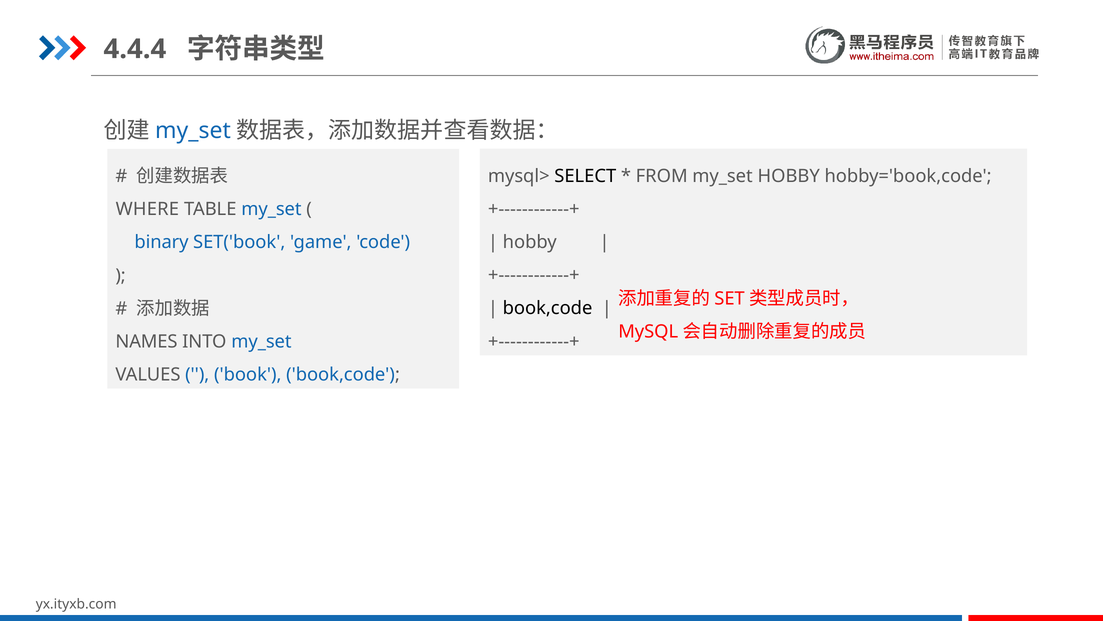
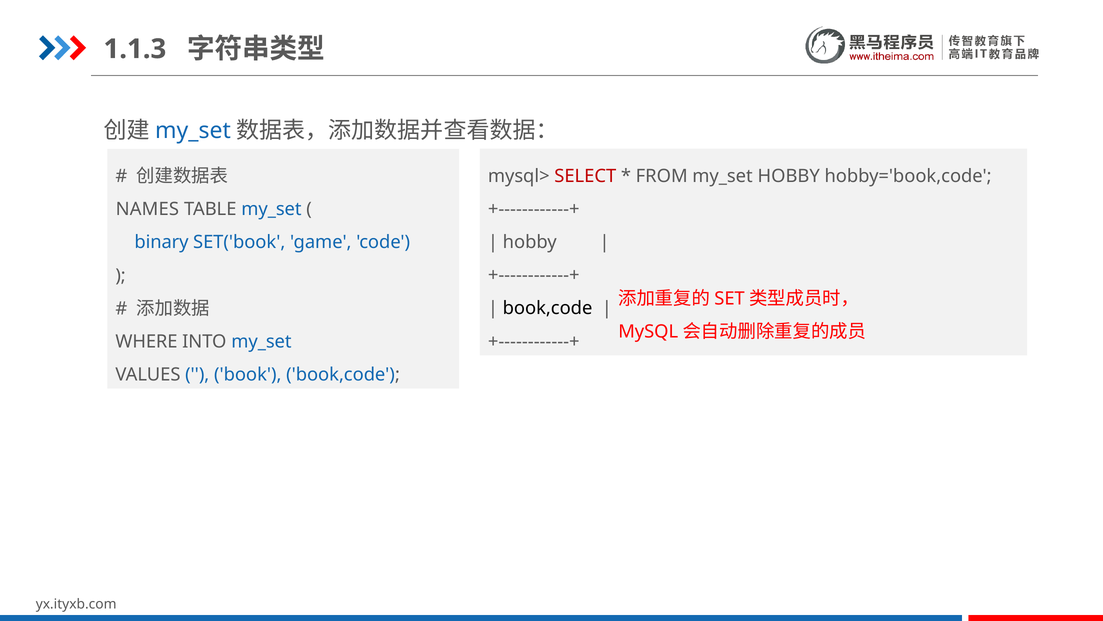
4.4.4: 4.4.4 -> 1.1.3 (135, 49)
SELECT colour: black -> red (585, 176)
WHERE: WHERE -> NAMES (147, 209)
NAMES: NAMES -> WHERE (146, 341)
